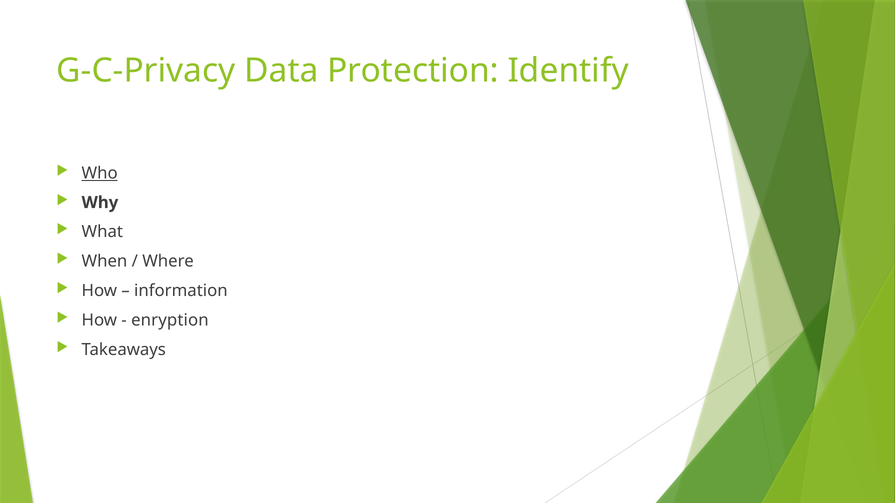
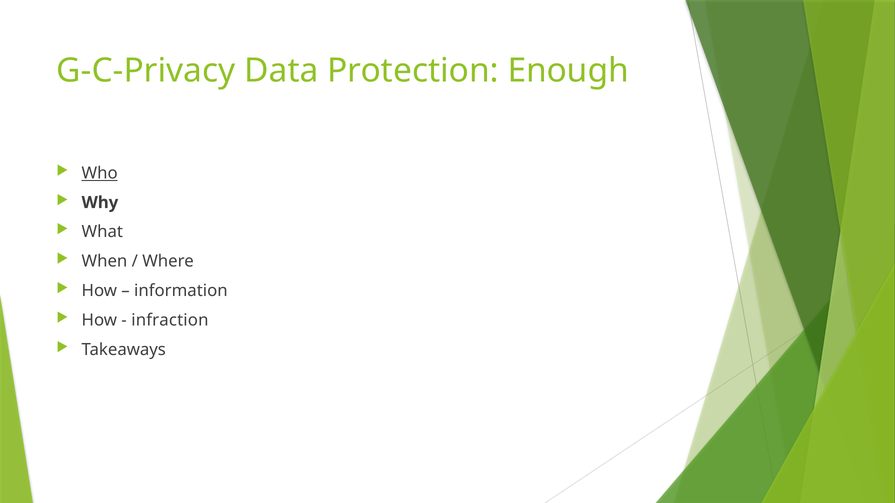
Identify: Identify -> Enough (568, 71)
enryption: enryption -> infraction (170, 321)
